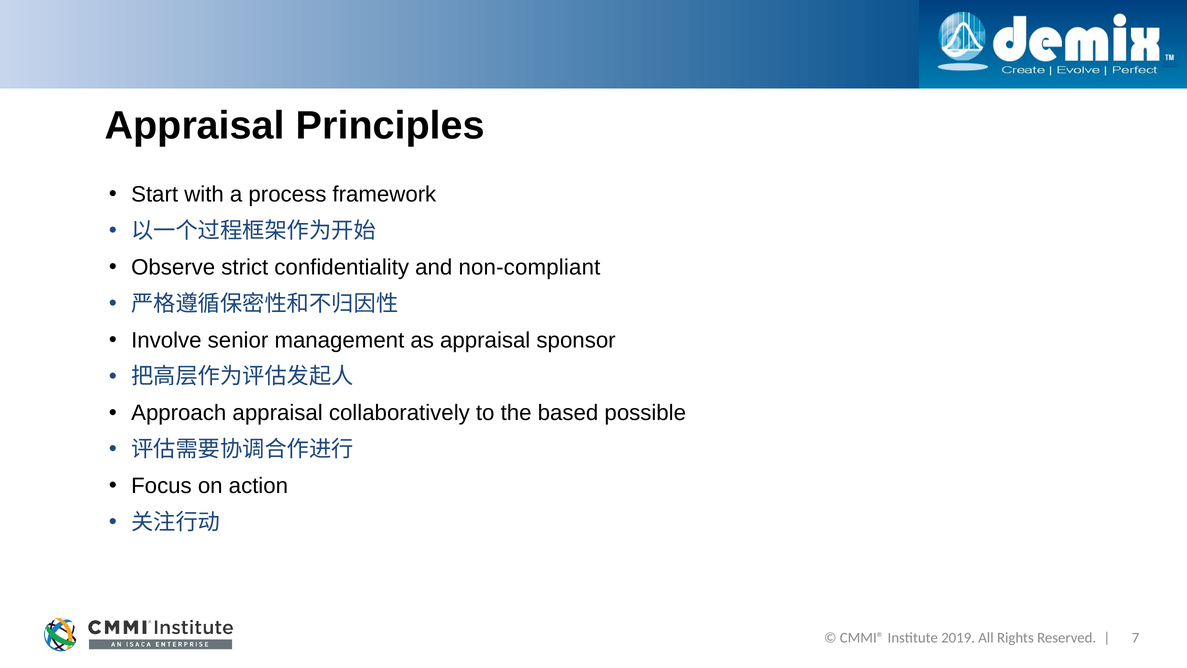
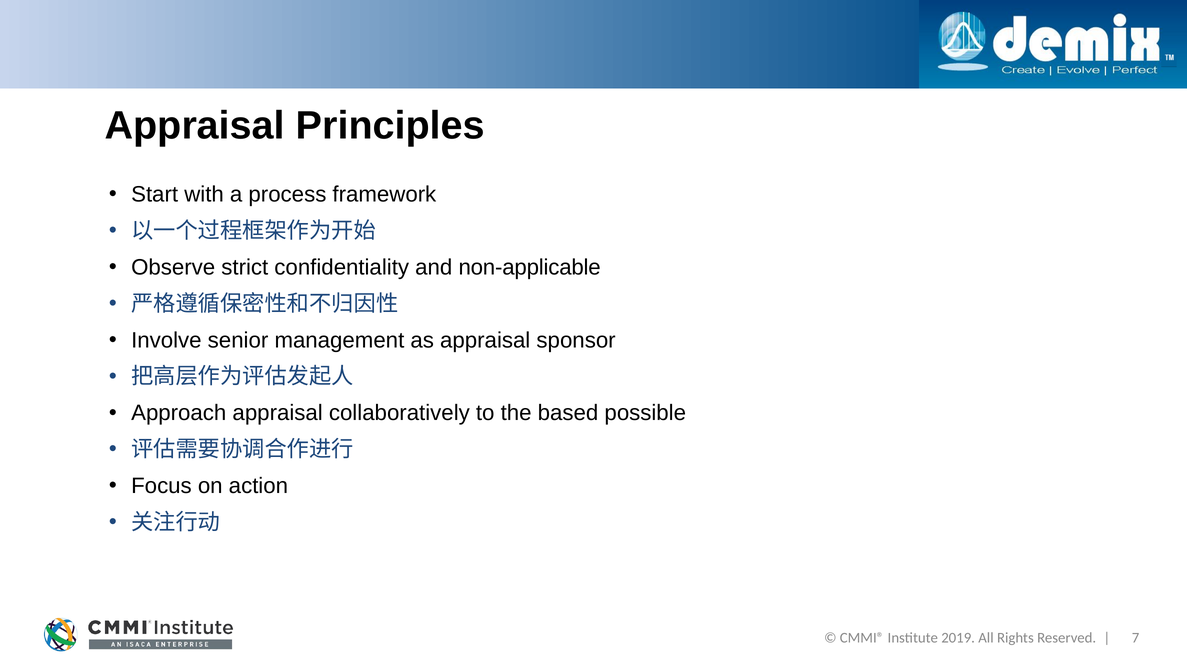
non-compliant: non-compliant -> non-applicable (530, 267)
